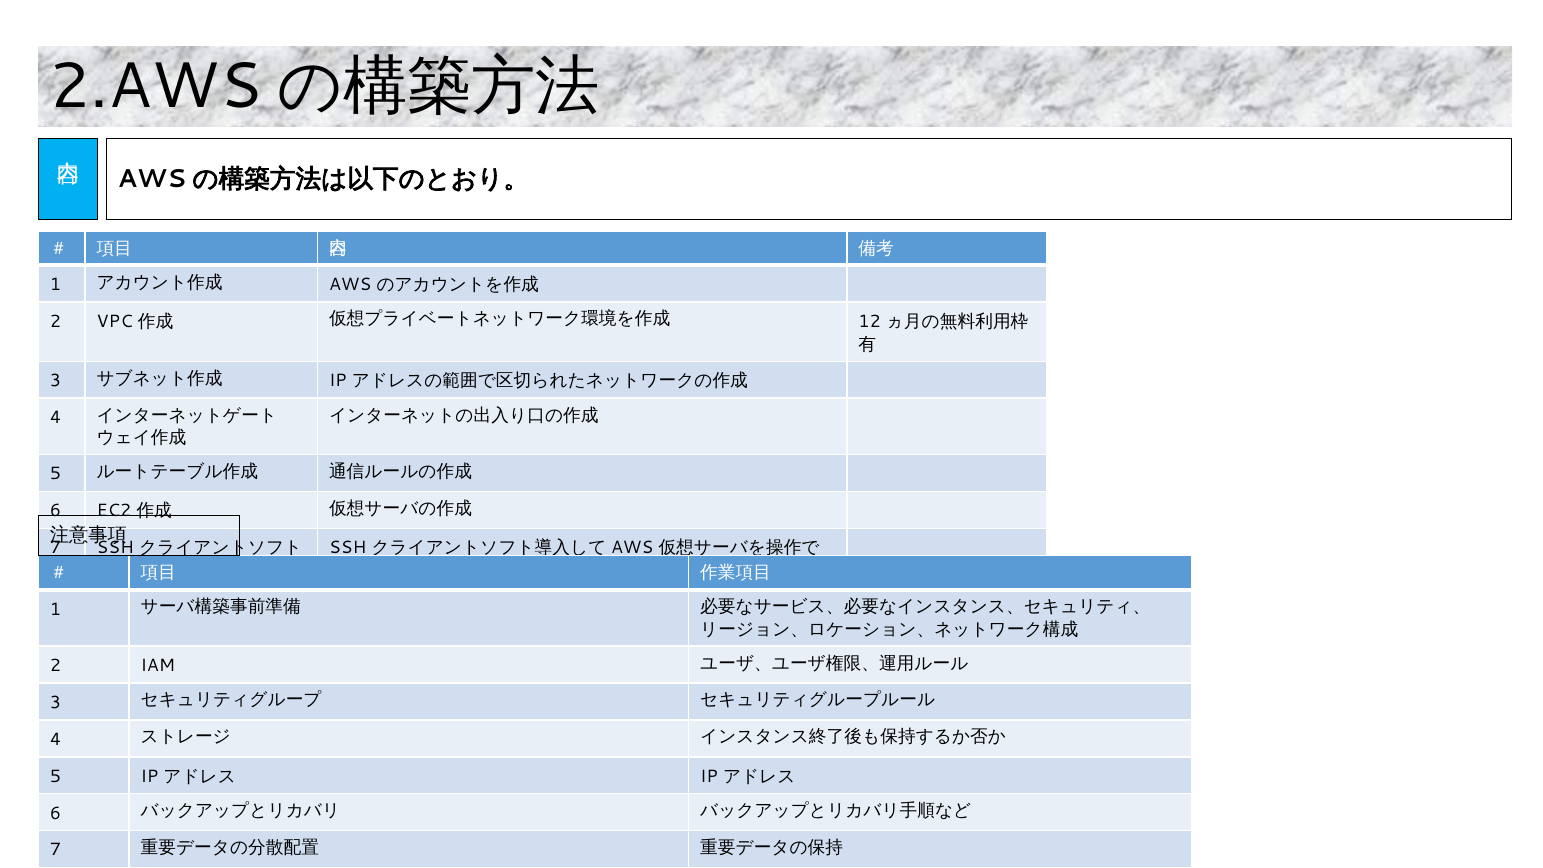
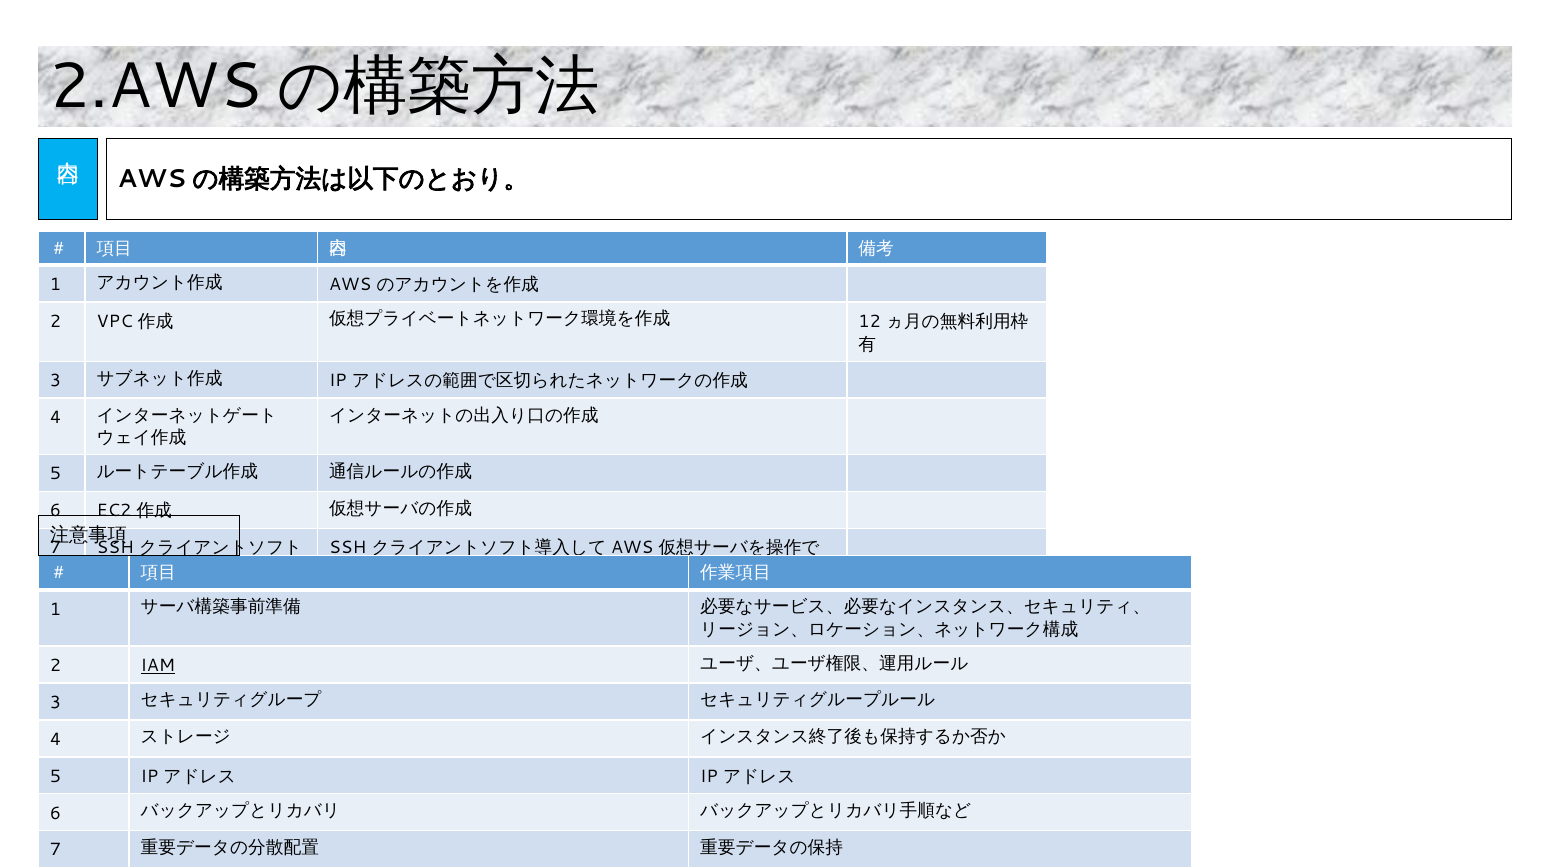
IAM underline: none -> present (158, 666)
